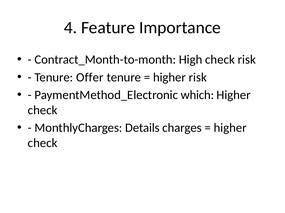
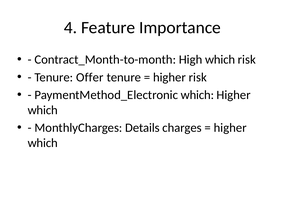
High check: check -> which (220, 60)
check: check -> which (43, 110)
check: check -> which (43, 143)
